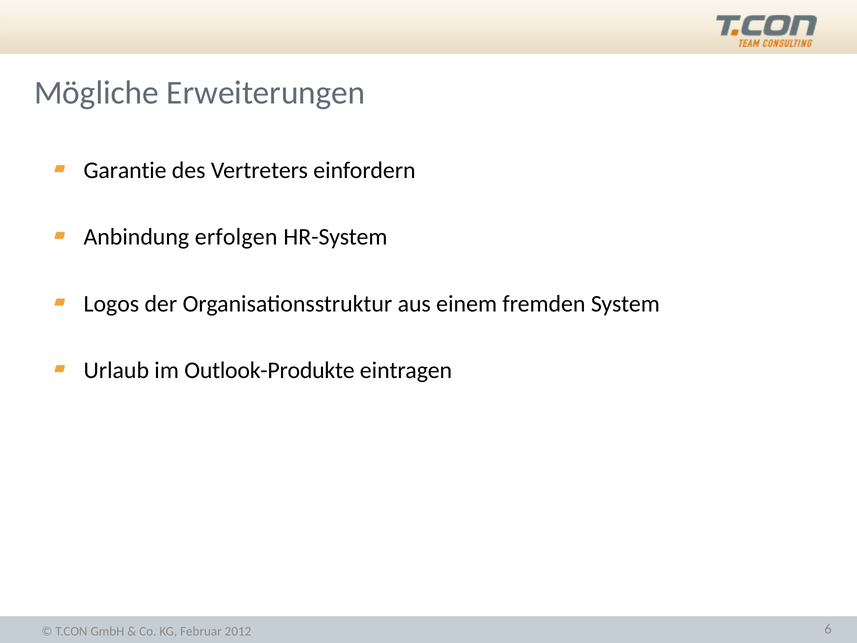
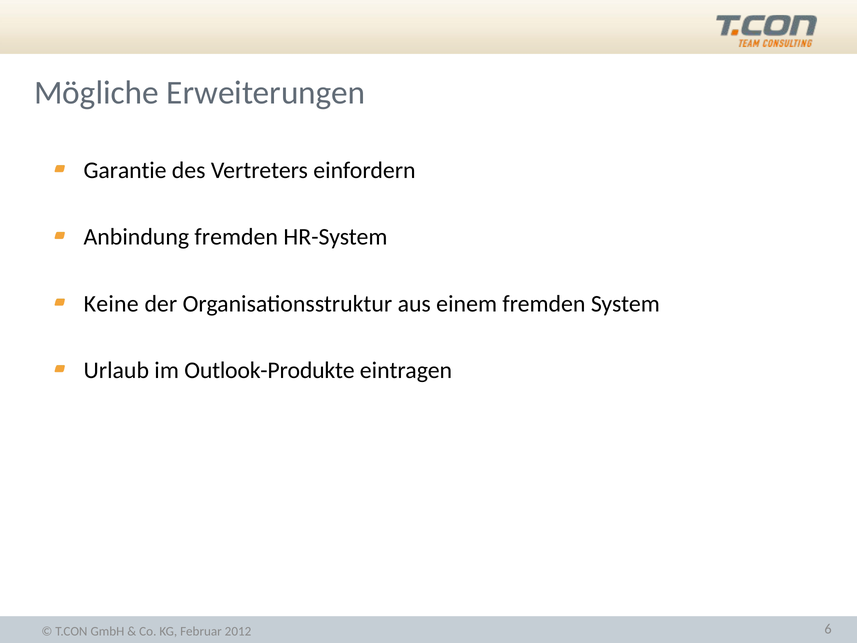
Anbindung erfolgen: erfolgen -> fremden (236, 237)
Logos: Logos -> Keine (111, 304)
